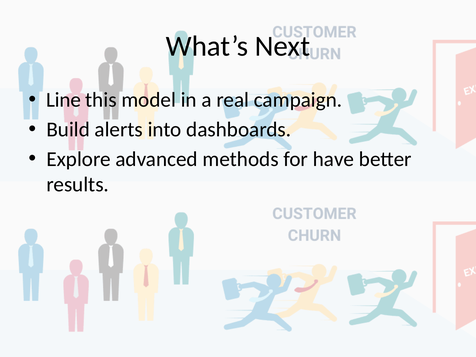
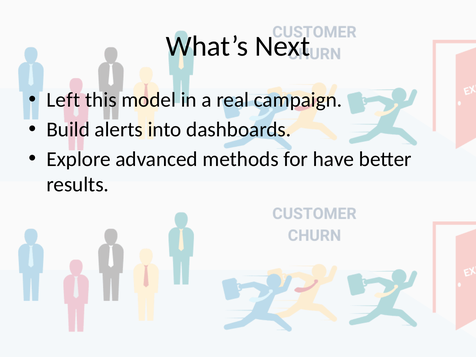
Line: Line -> Left (63, 100)
